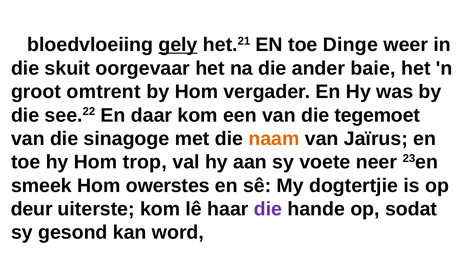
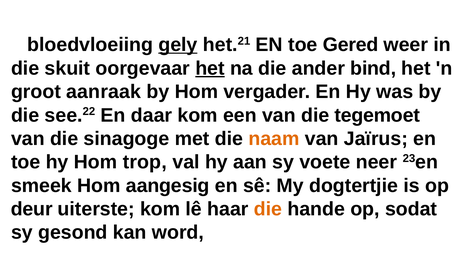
Dinge: Dinge -> Gered (351, 45)
het underline: none -> present (210, 68)
baie: baie -> bind (373, 68)
omtrent: omtrent -> aanraak (104, 92)
owerstes: owerstes -> aangesig (168, 185)
die colour: purple -> orange (268, 209)
